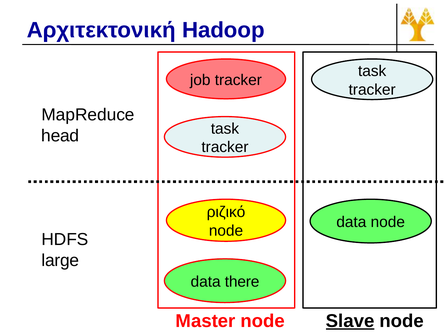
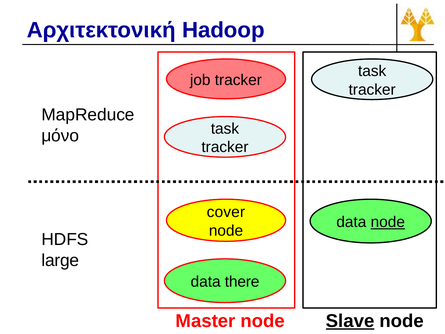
head: head -> μόνο (60, 136)
ριζικό: ριζικό -> cover (226, 212)
node underline: none -> present (388, 222)
